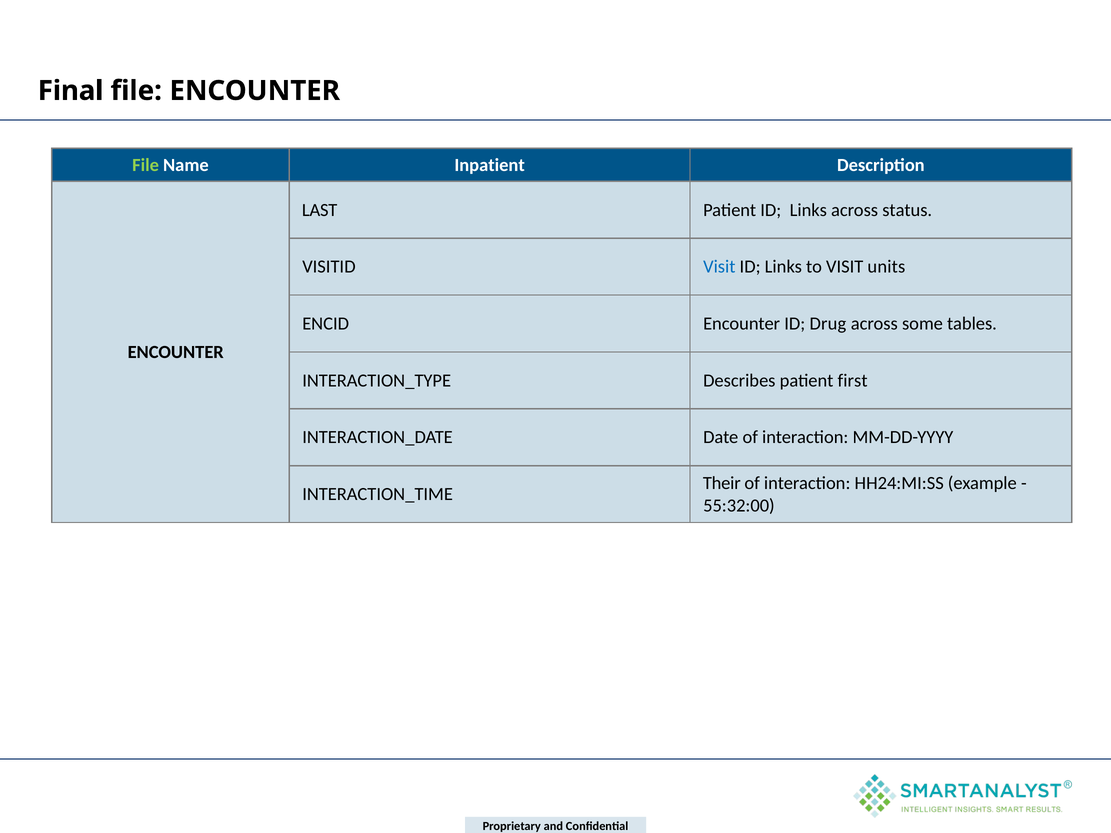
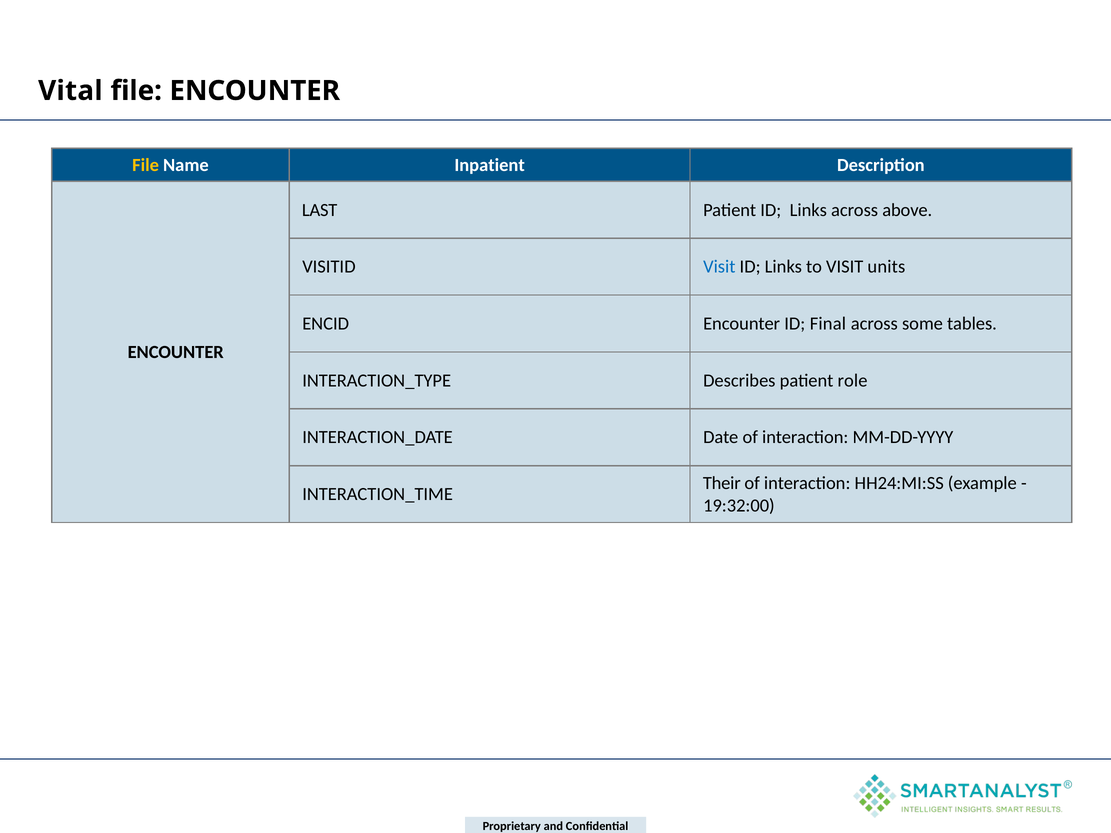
Final: Final -> Vital (70, 91)
File colour: light green -> yellow (146, 165)
status: status -> above (907, 210)
Drug: Drug -> Final (828, 324)
first: first -> role (853, 381)
55:32:00: 55:32:00 -> 19:32:00 (739, 506)
